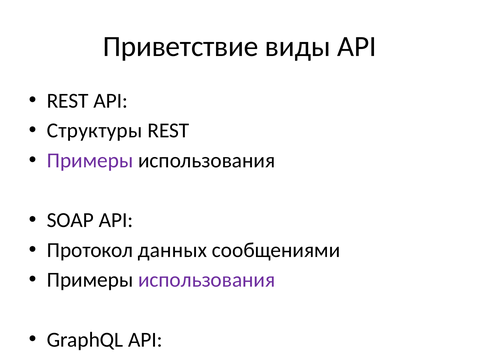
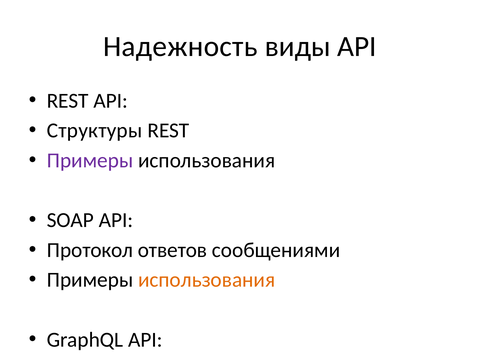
Приветствие: Приветствие -> Надежность (180, 46)
данных: данных -> ответов (173, 250)
использования colour: purple -> orange (207, 280)
